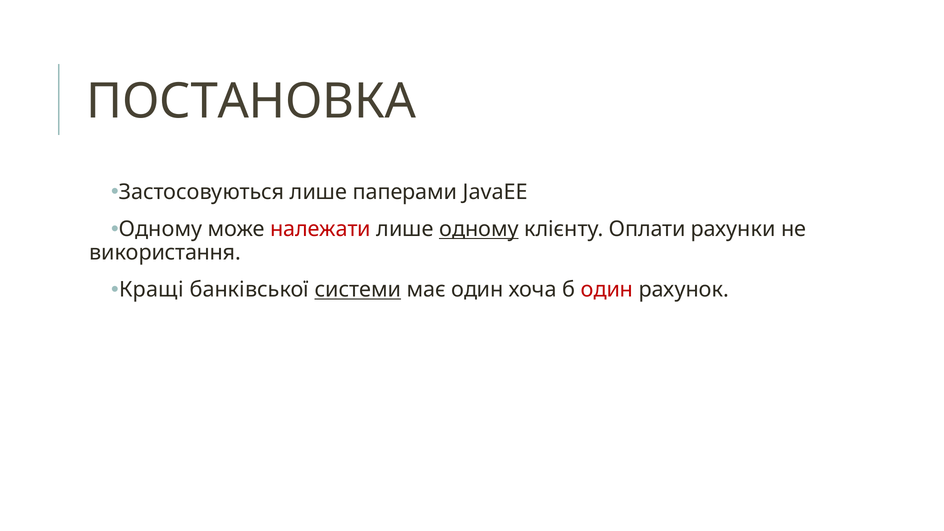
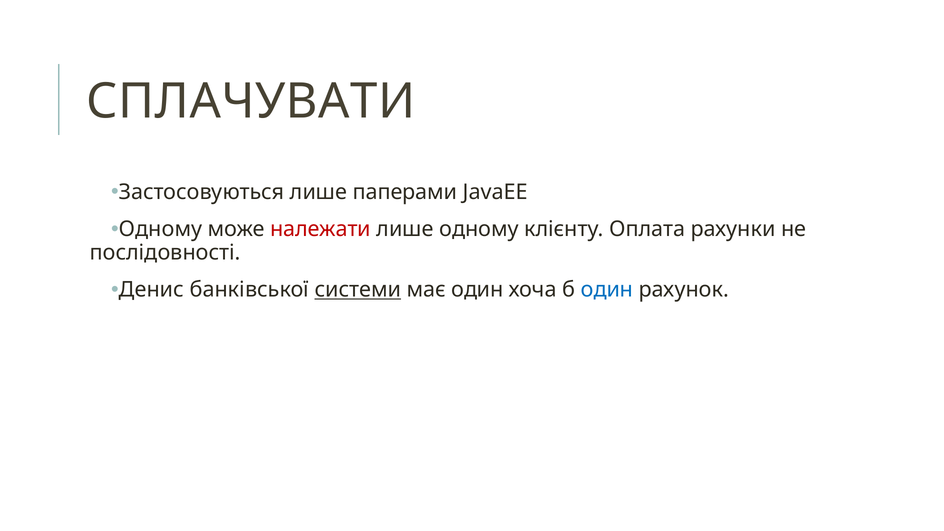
ПОСТАНОВКА: ПОСТАНОВКА -> СПЛАЧУВАТИ (251, 101)
одному underline: present -> none (479, 229)
Оплати: Оплати -> Оплата (647, 229)
використання: використання -> послідовності (165, 253)
Кращі: Кращі -> Денис (151, 290)
один colour: red -> blue (607, 290)
